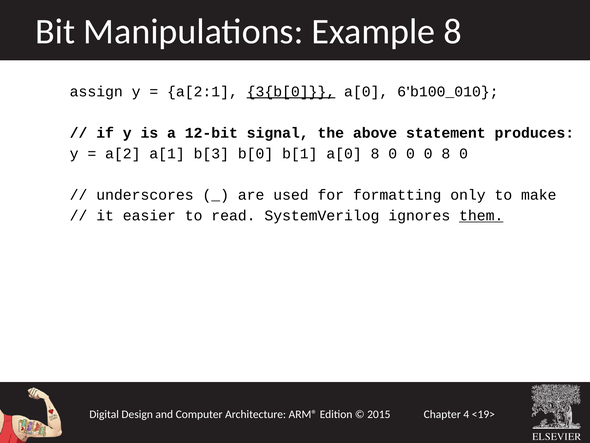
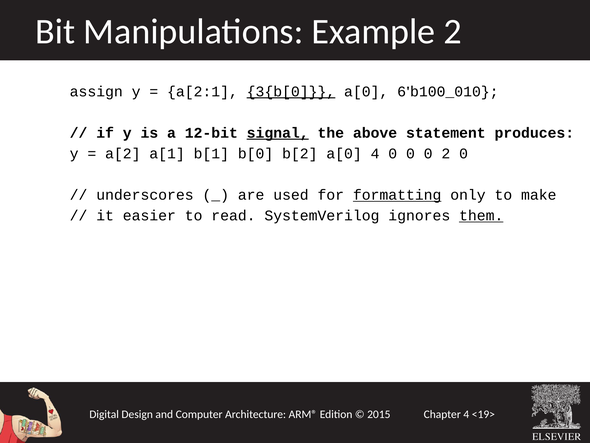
Example 8: 8 -> 2 (453, 31)
signal underline: none -> present (278, 133)
b[3: b[3 -> b[1 (211, 153)
b[1: b[1 -> b[2 (300, 153)
a[0 8: 8 -> 4 (375, 153)
0 8: 8 -> 2 (446, 153)
formatting underline: none -> present (397, 195)
